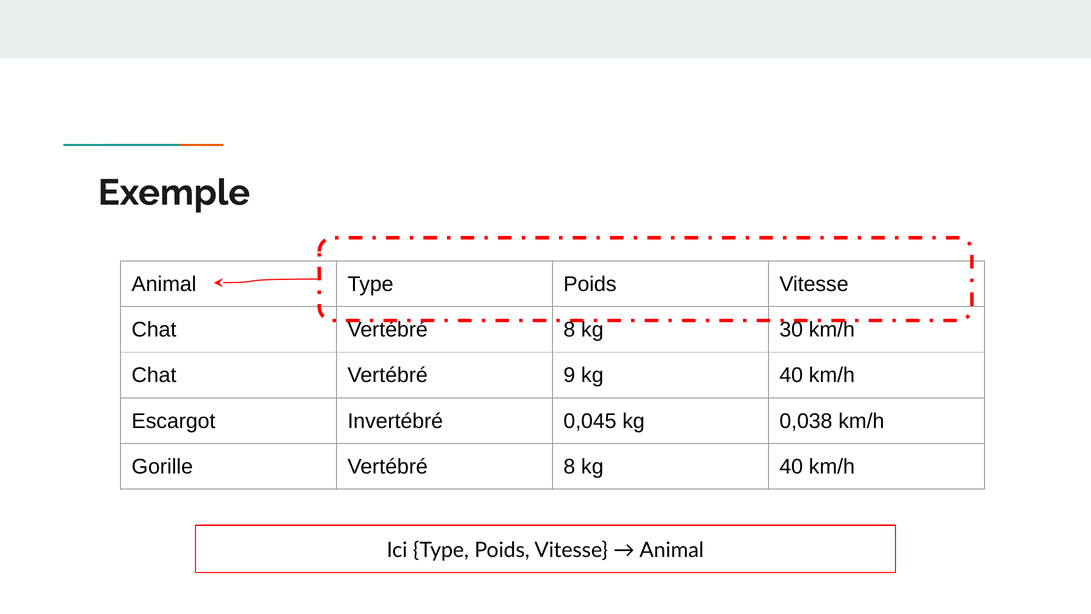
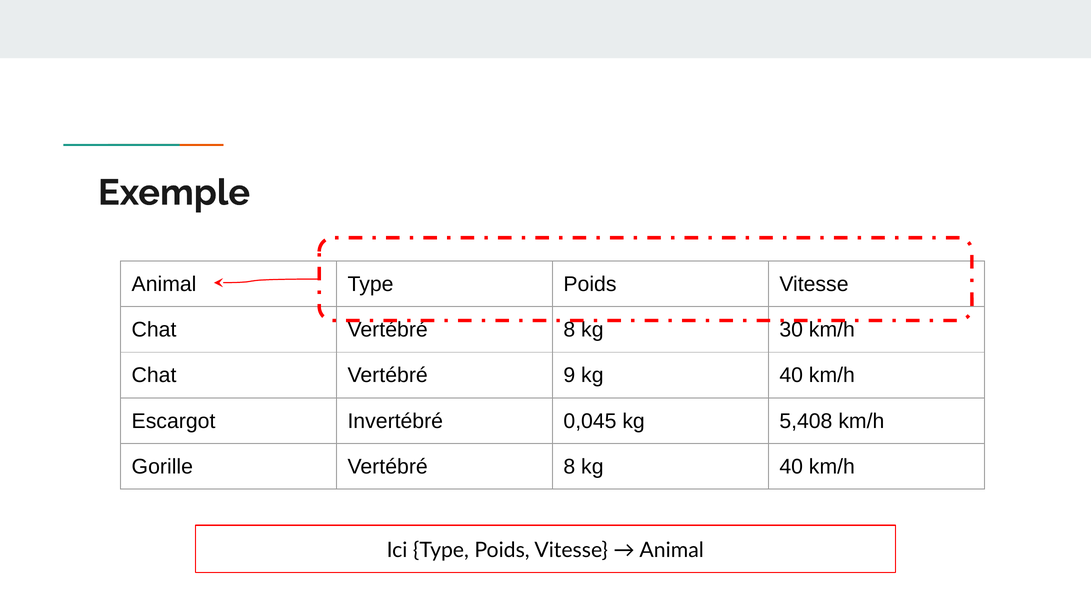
0,038: 0,038 -> 5,408 (806, 421)
